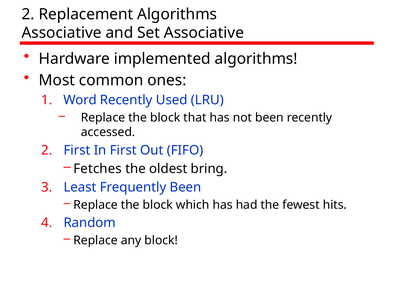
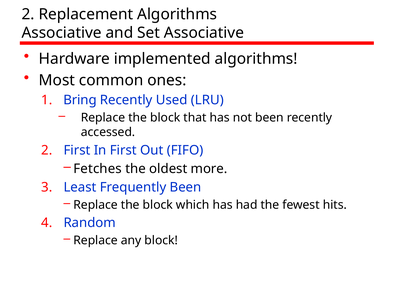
Word: Word -> Bring (80, 100)
bring: bring -> more (209, 169)
